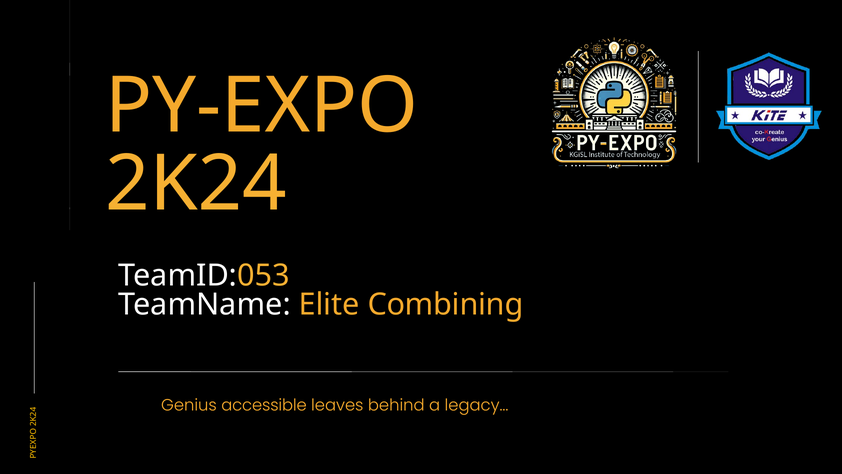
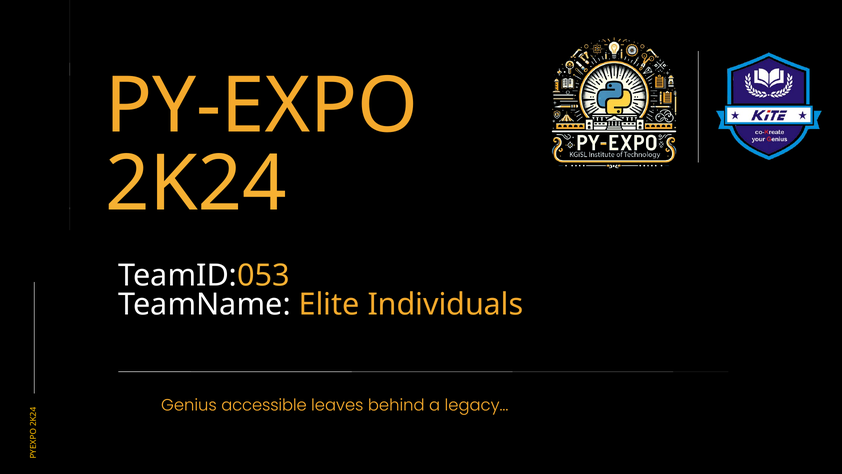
Combining: Combining -> Individuals (445, 304)
